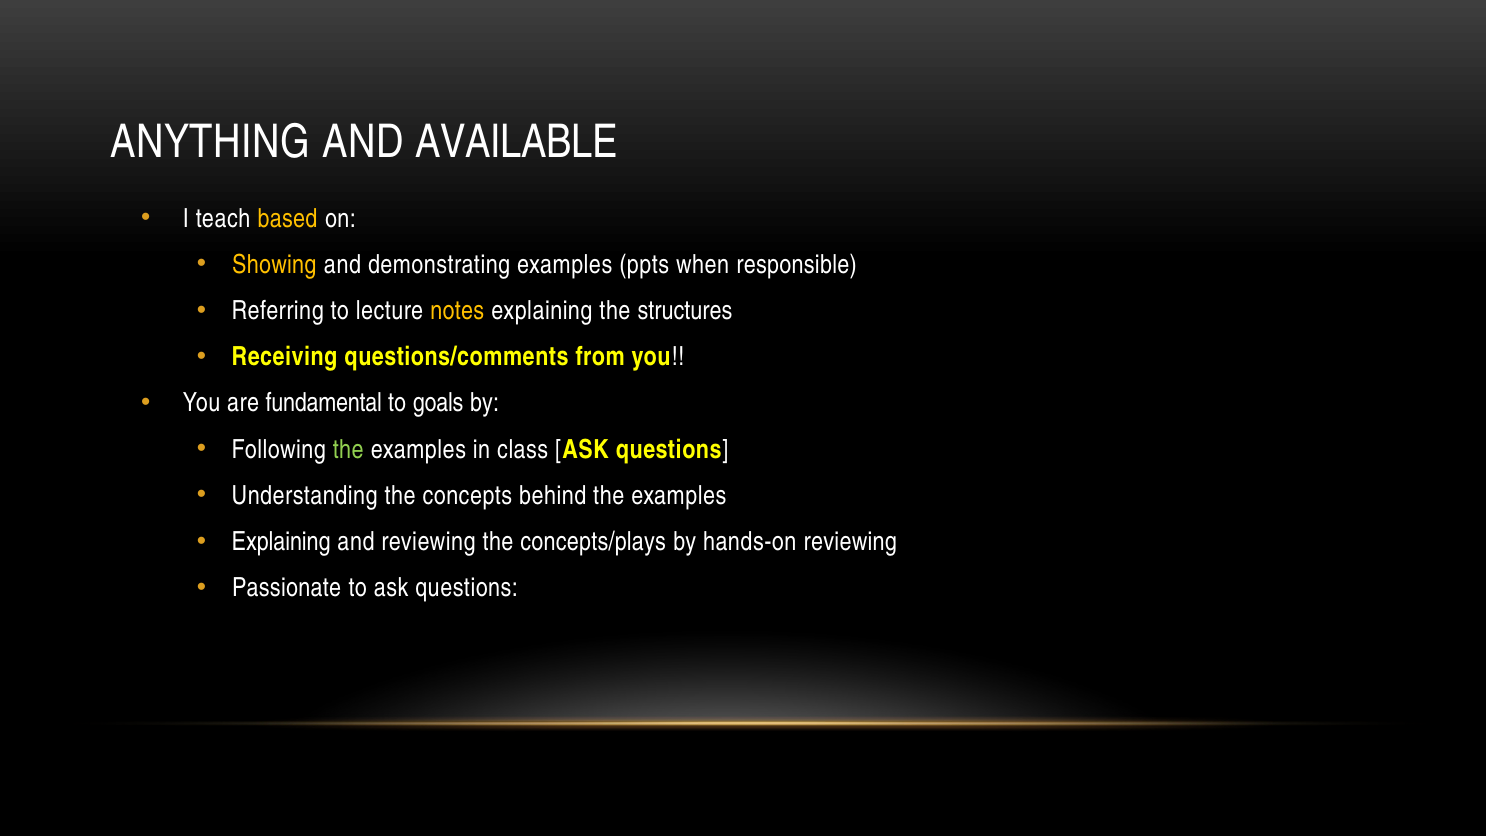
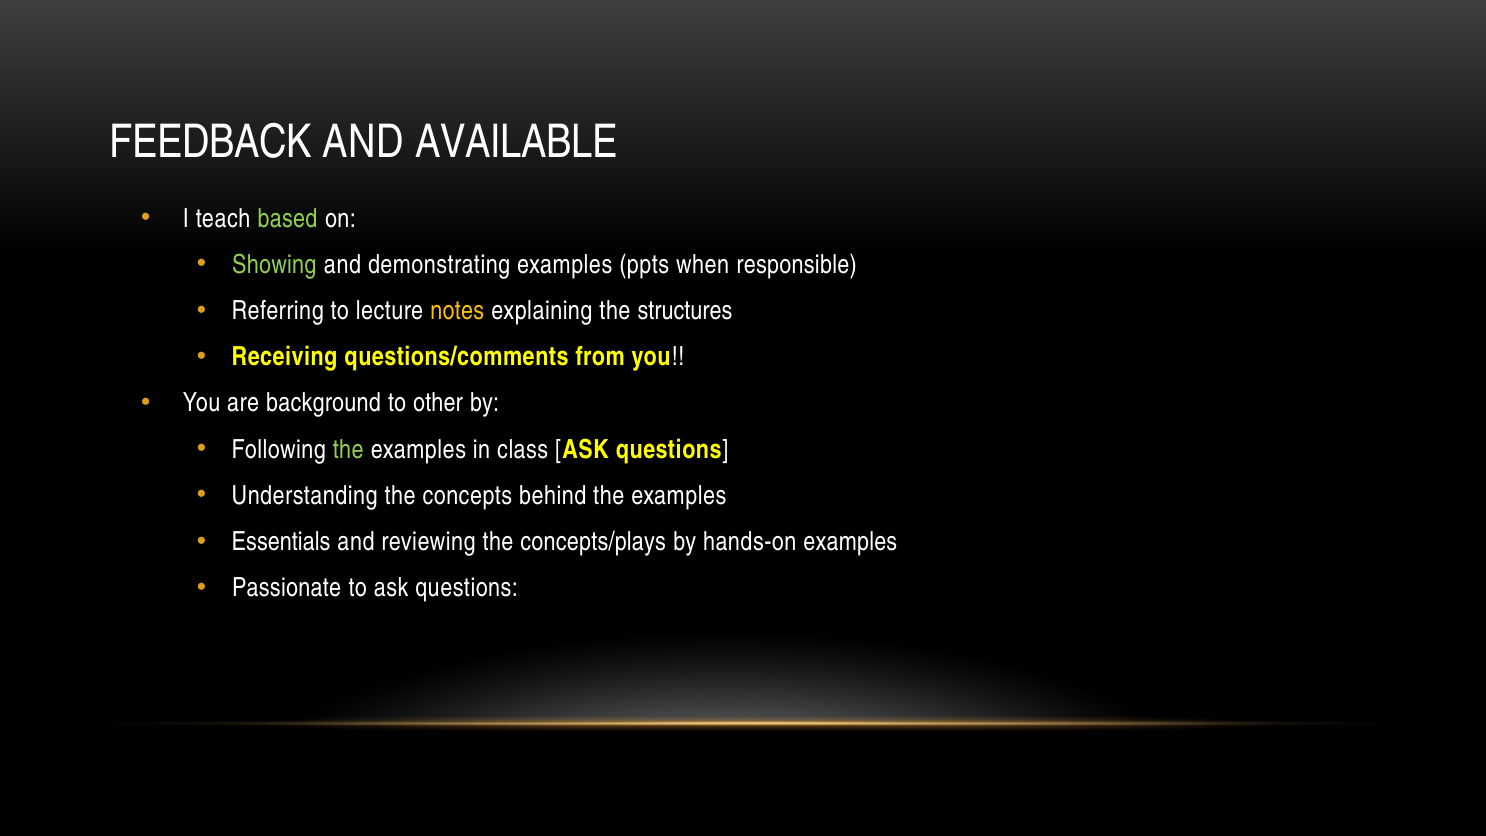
ANYTHING: ANYTHING -> FEEDBACK (211, 143)
based colour: yellow -> light green (288, 218)
Showing colour: yellow -> light green (274, 264)
fundamental: fundamental -> background (324, 403)
goals: goals -> other (438, 403)
Explaining: Explaining -> Essentials (281, 542)
hands-on reviewing: reviewing -> examples (850, 542)
